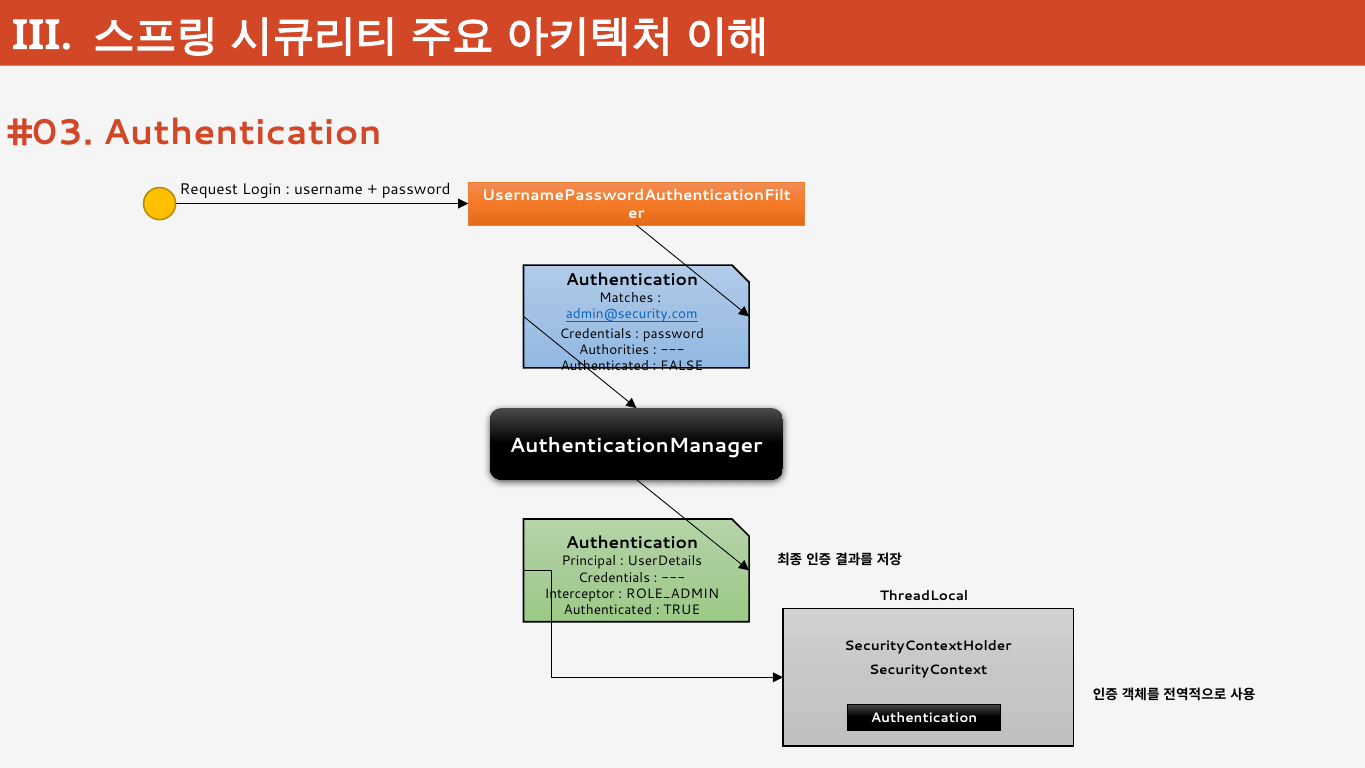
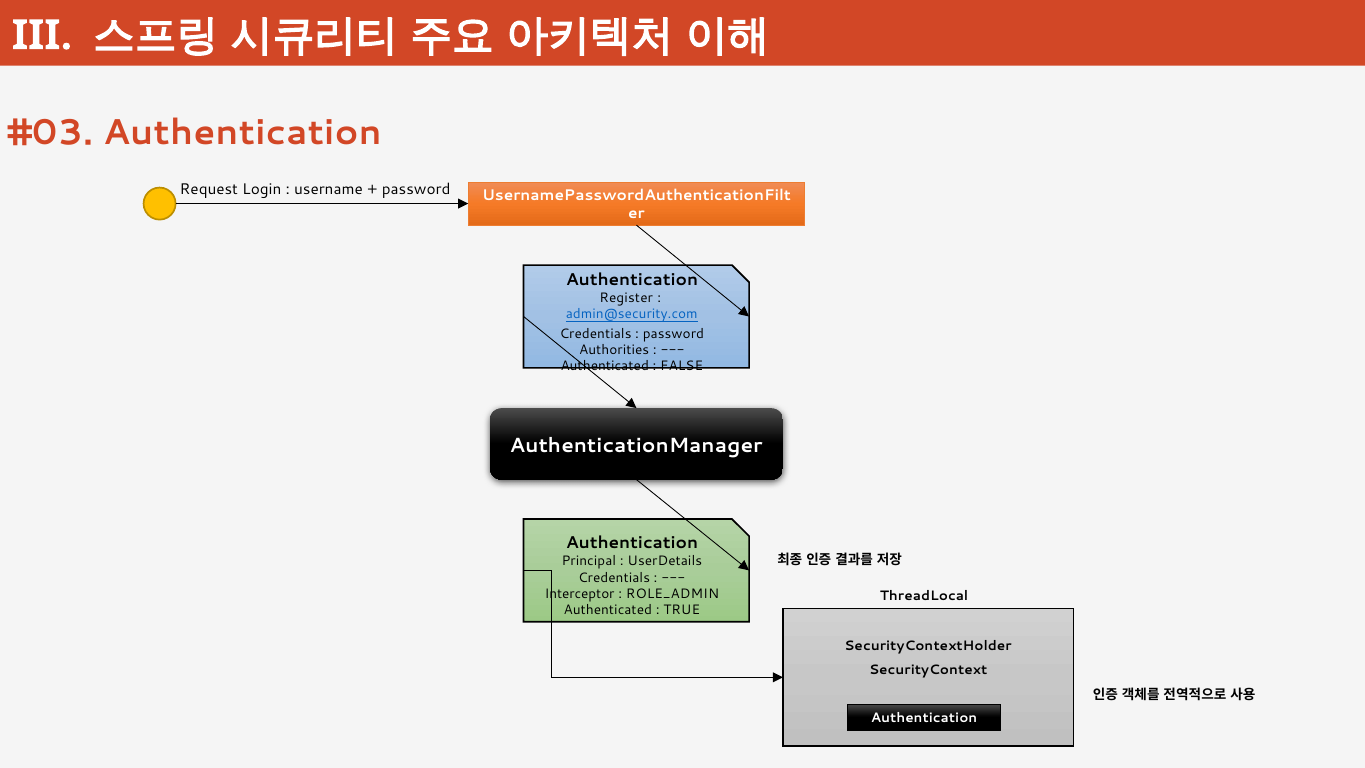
Matches: Matches -> Register (626, 298)
